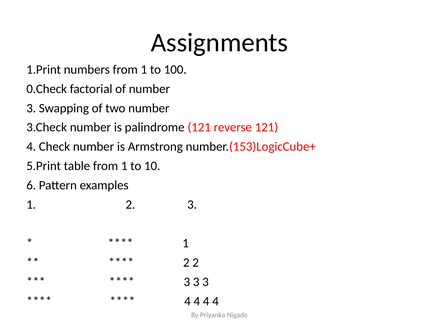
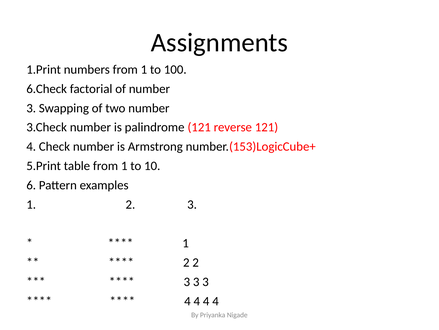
0.Check: 0.Check -> 6.Check (47, 89)
